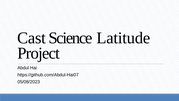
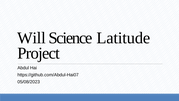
Cast: Cast -> Will (31, 38)
